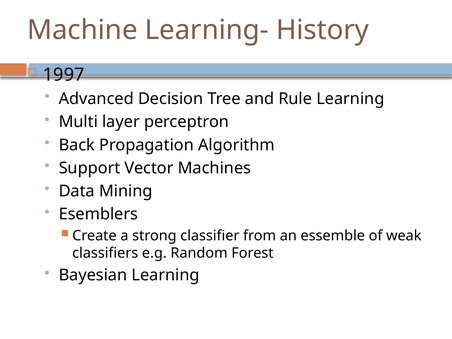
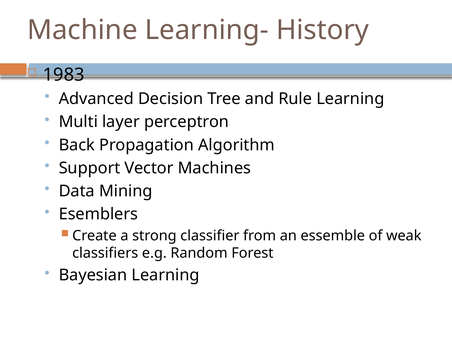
1997: 1997 -> 1983 (64, 75)
